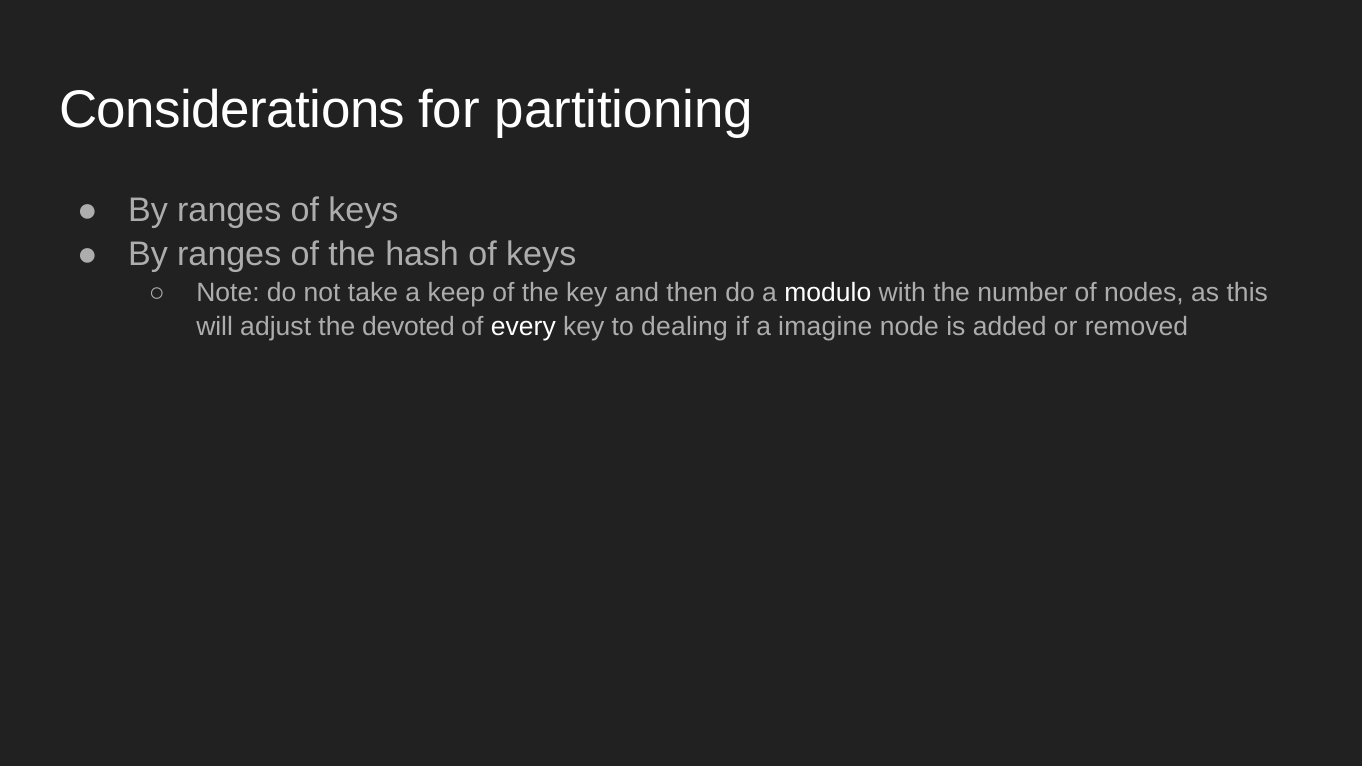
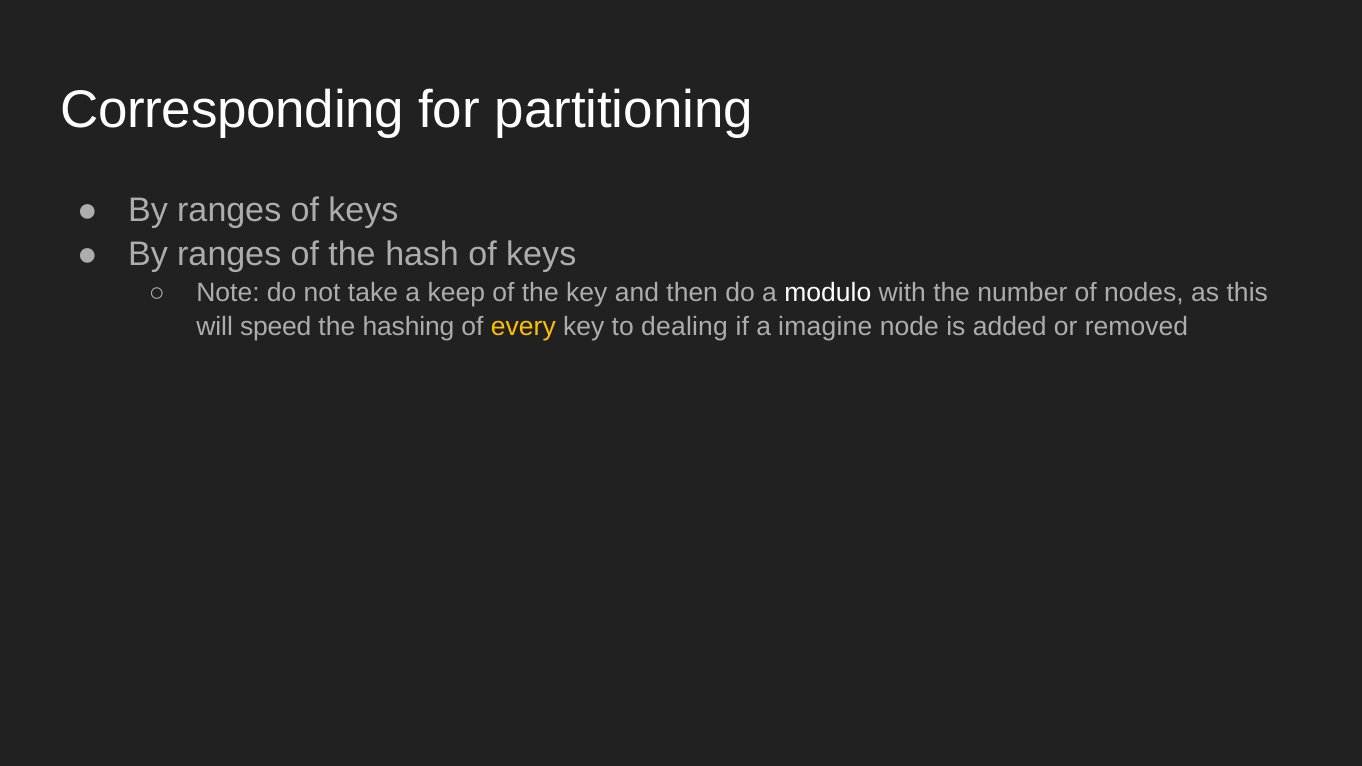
Considerations: Considerations -> Corresponding (232, 110)
adjust: adjust -> speed (276, 327)
devoted: devoted -> hashing (408, 327)
every colour: white -> yellow (523, 327)
